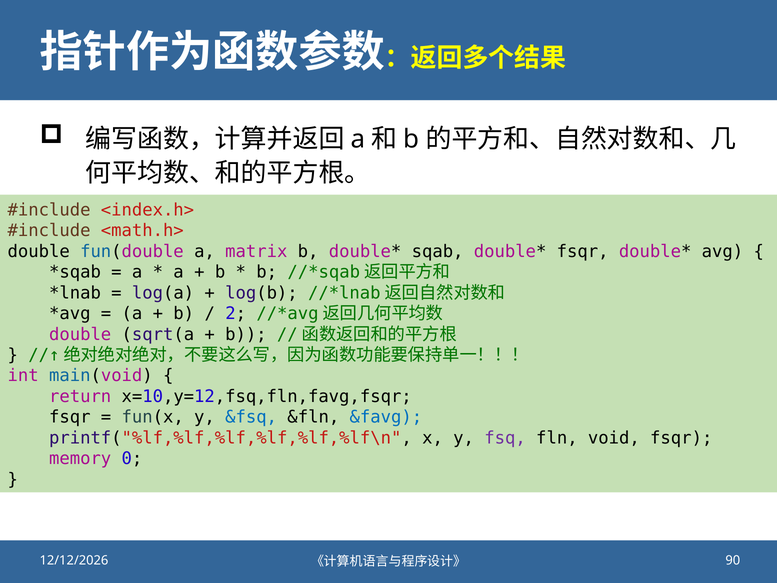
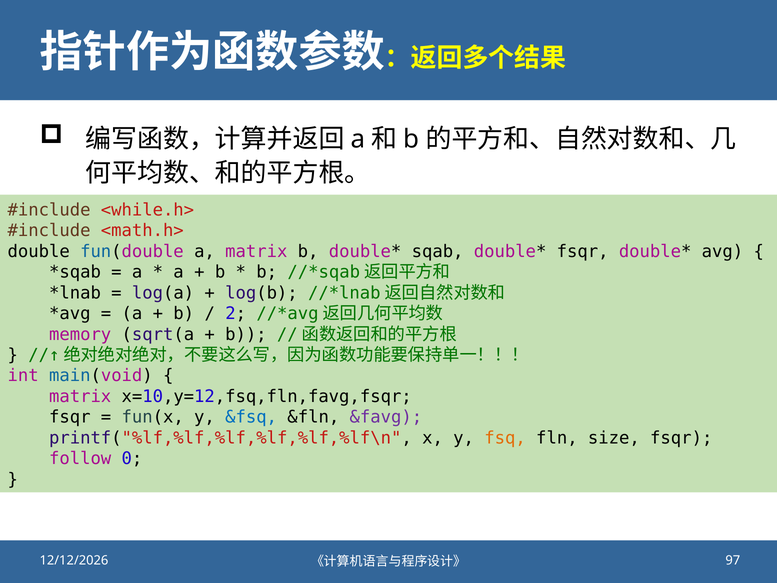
<index.h>: <index.h> -> <while.h> (147, 210)
double: double -> memory (80, 334)
return: return -> matrix (80, 396)
&favg colour: blue -> purple (386, 417)
fsq colour: purple -> orange (505, 438)
void: void -> size (614, 438)
memory: memory -> follow (80, 458)
90: 90 -> 97 (733, 560)
